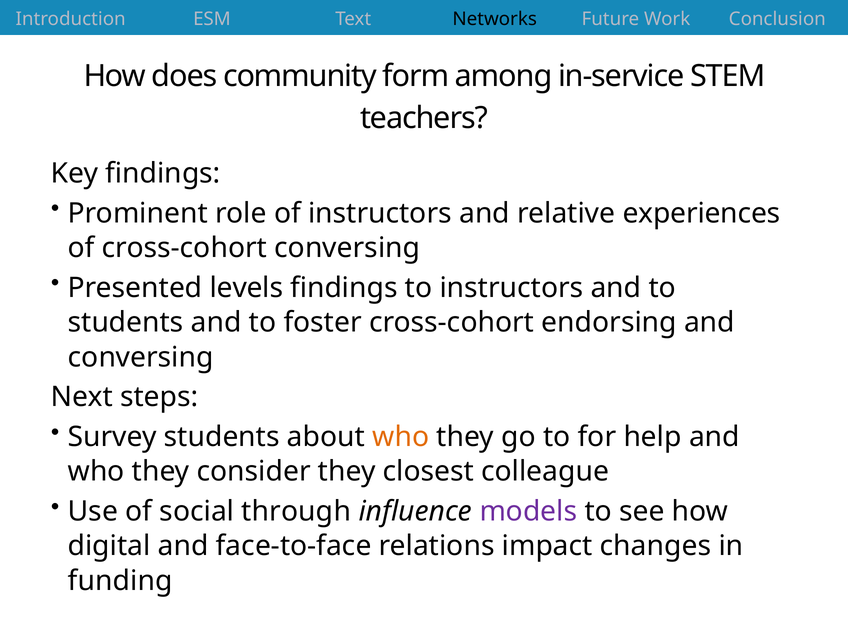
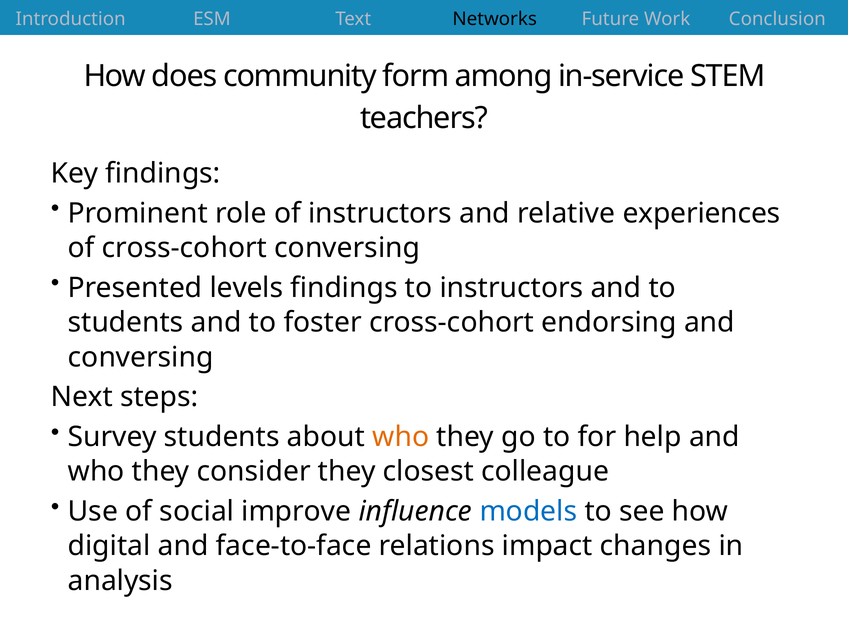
through: through -> improve (296, 511)
models colour: purple -> blue (528, 511)
funding: funding -> analysis (120, 581)
